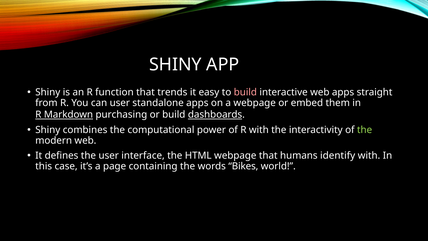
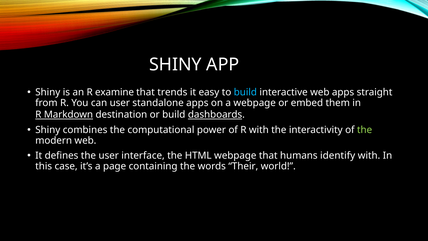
function: function -> examine (115, 92)
build colour: pink -> light blue (245, 92)
purchasing: purchasing -> destination (121, 114)
Bikes: Bikes -> Their (243, 166)
